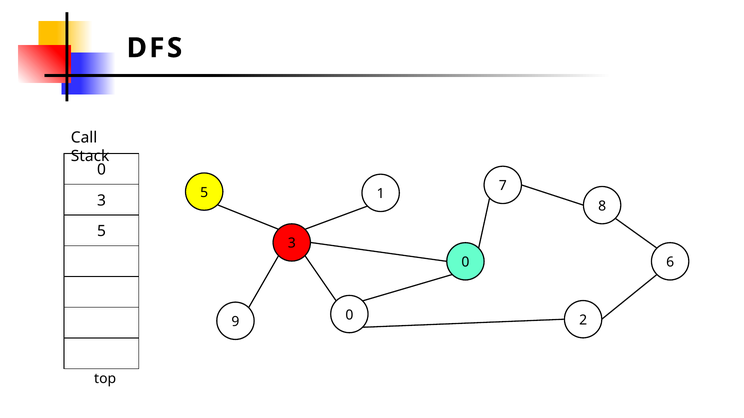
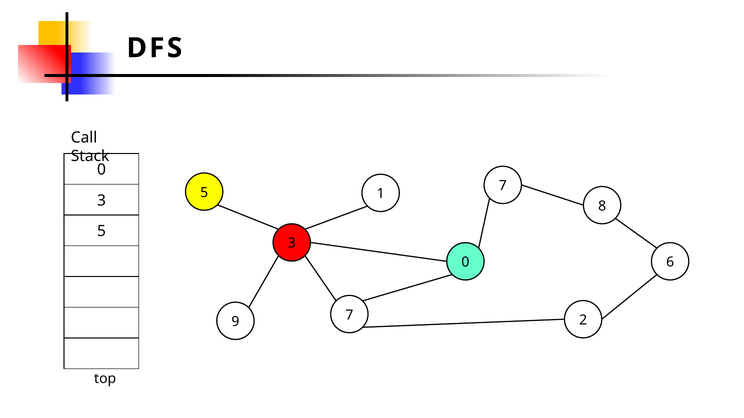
9 0: 0 -> 7 (349, 315)
